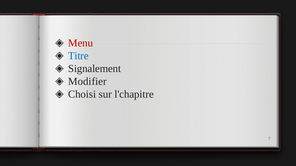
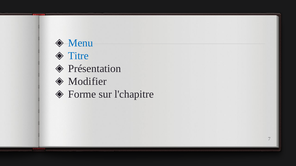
Menu colour: red -> blue (81, 43)
Signalement: Signalement -> Présentation (95, 69)
Choisi: Choisi -> Forme (82, 94)
